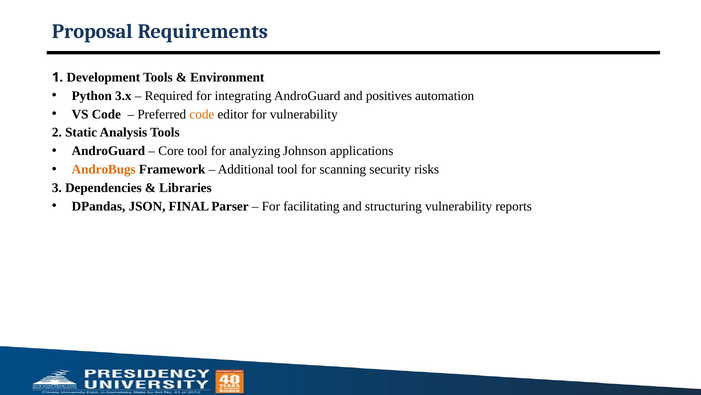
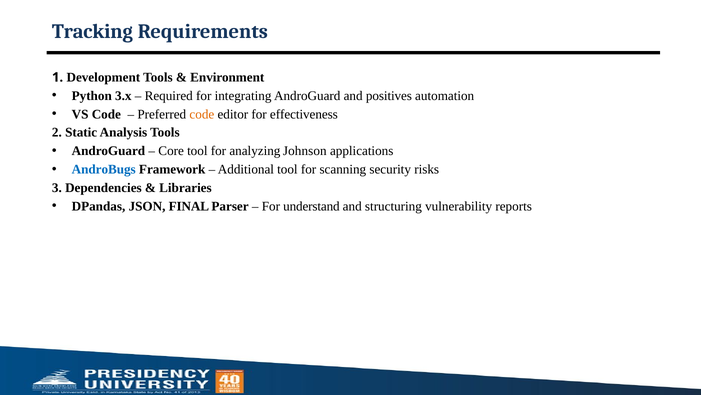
Proposal: Proposal -> Tracking (92, 31)
for vulnerability: vulnerability -> effectiveness (304, 114)
AndroBugs colour: orange -> blue (104, 169)
facilitating: facilitating -> understand (311, 206)
